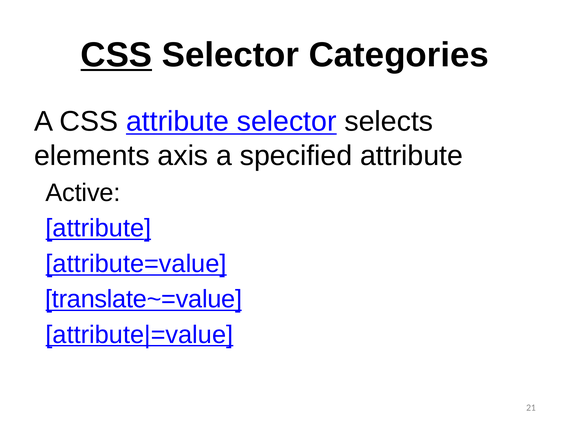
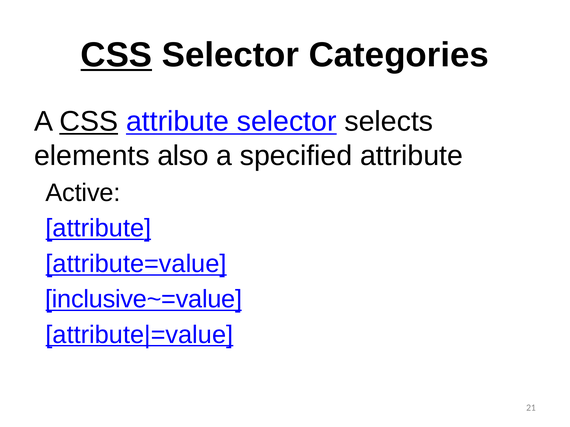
CSS underline: none -> present (89, 122)
axis: axis -> also (183, 156)
translate~=value: translate~=value -> inclusive~=value (144, 300)
